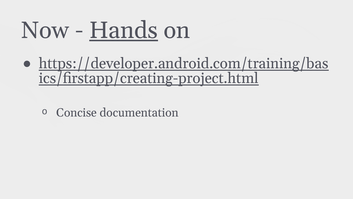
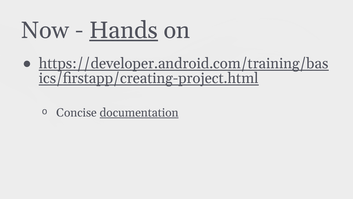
documentation underline: none -> present (139, 113)
